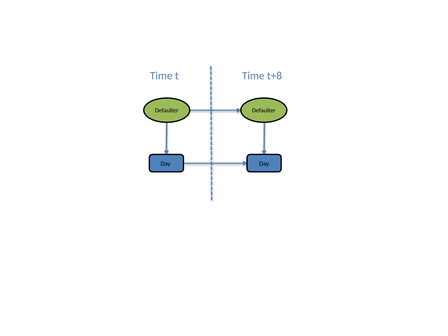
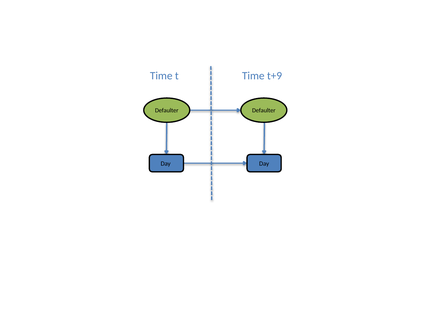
t+8: t+8 -> t+9 (275, 76)
